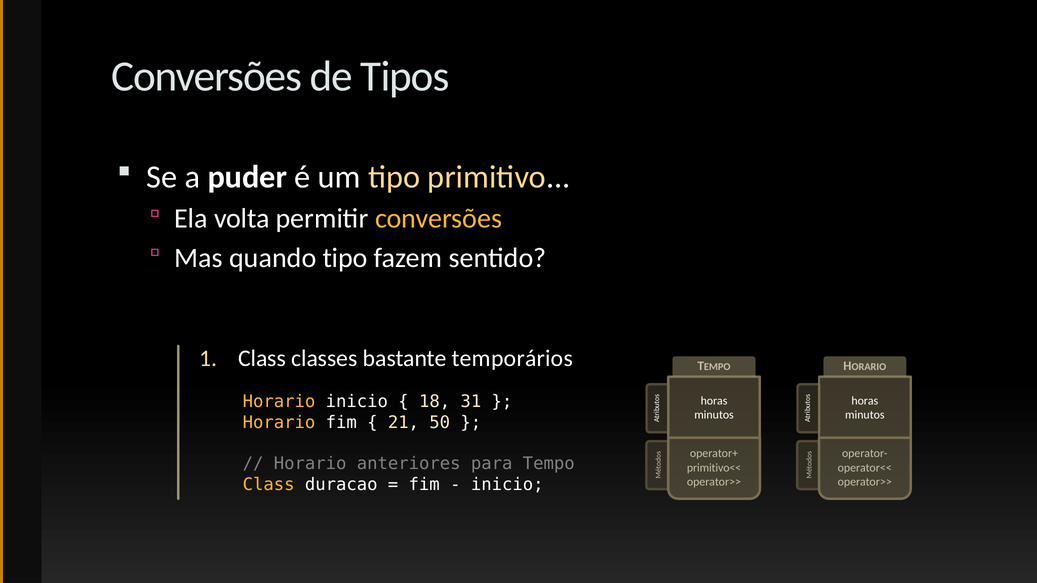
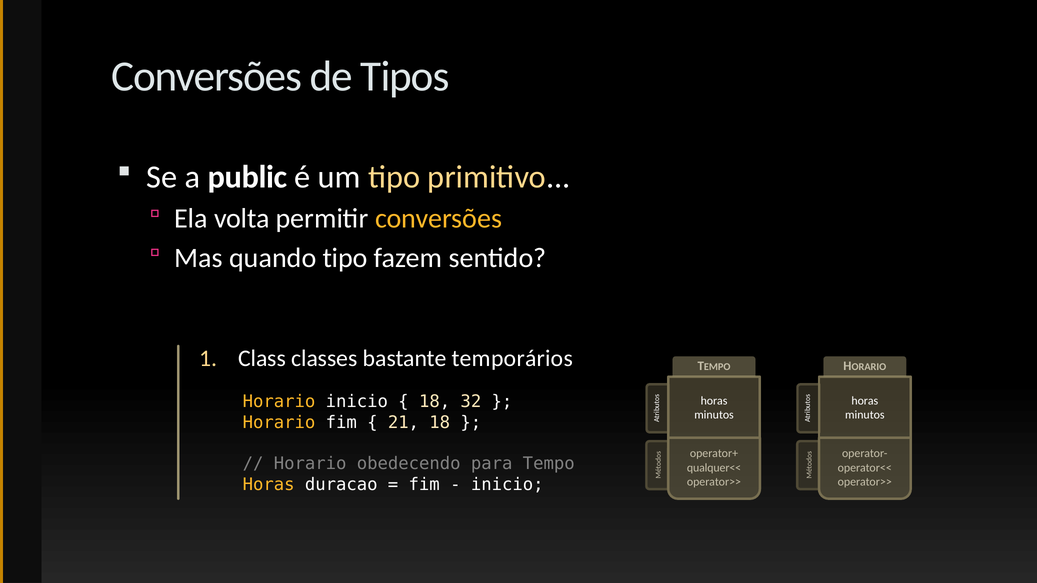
puder: puder -> public (247, 177)
31: 31 -> 32 (471, 402)
21 50: 50 -> 18 (440, 423)
anteriores: anteriores -> obedecendo (409, 464)
primitivo<<: primitivo<< -> qualquer<< (714, 468)
Class: Class -> Horas (269, 485)
